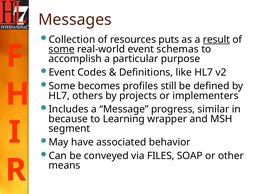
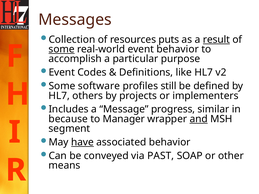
event schemas: schemas -> behavior (178, 49)
becomes: becomes -> software (99, 86)
Learning: Learning -> Manager (124, 119)
and underline: none -> present (199, 119)
have underline: none -> present (82, 142)
FILES: FILES -> PAST (161, 156)
